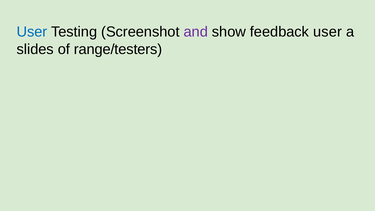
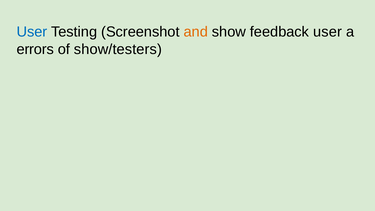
and colour: purple -> orange (196, 32)
slides: slides -> errors (35, 49)
range/testers: range/testers -> show/testers (118, 49)
